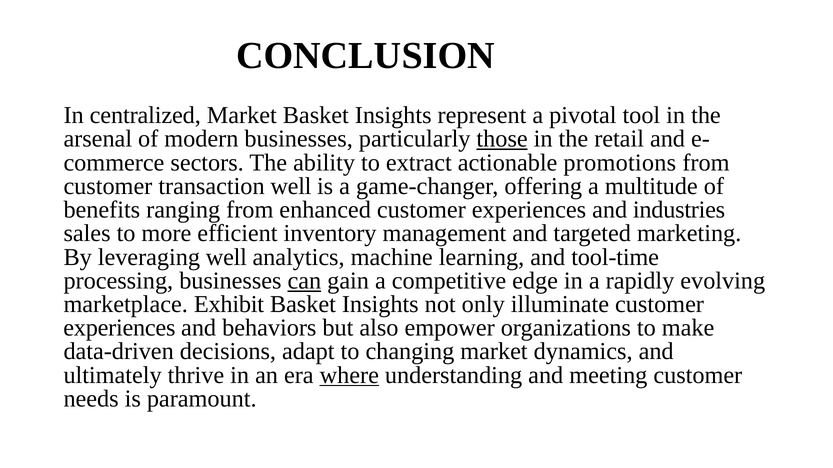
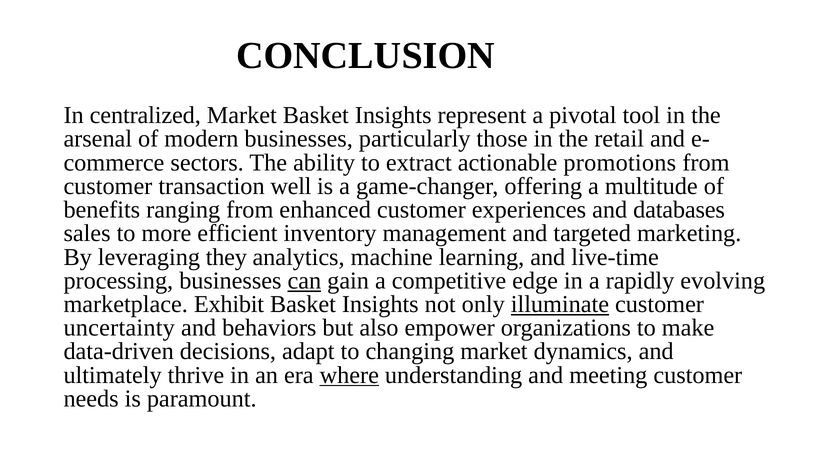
those underline: present -> none (502, 139)
industries: industries -> databases (679, 210)
leveraging well: well -> they (226, 257)
tool-time: tool-time -> live-time (615, 257)
illuminate underline: none -> present (560, 305)
experiences: experiences -> uncertainty (119, 328)
